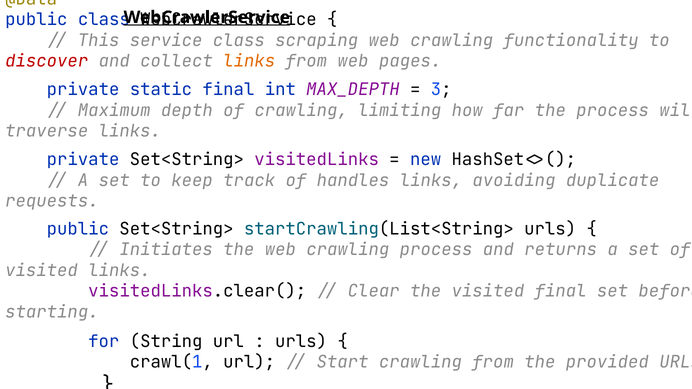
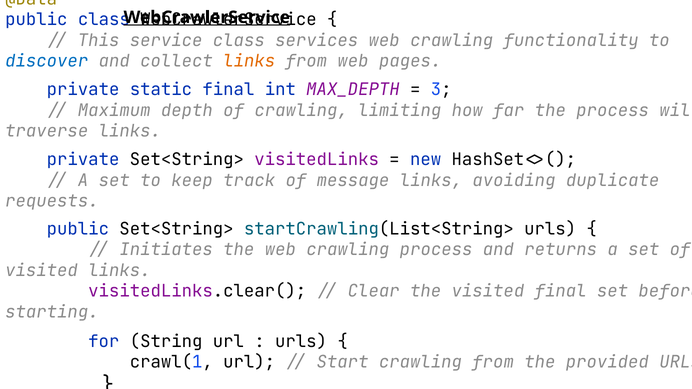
scraping: scraping -> services (317, 40)
discover colour: red -> blue (47, 61)
handles: handles -> message (353, 181)
